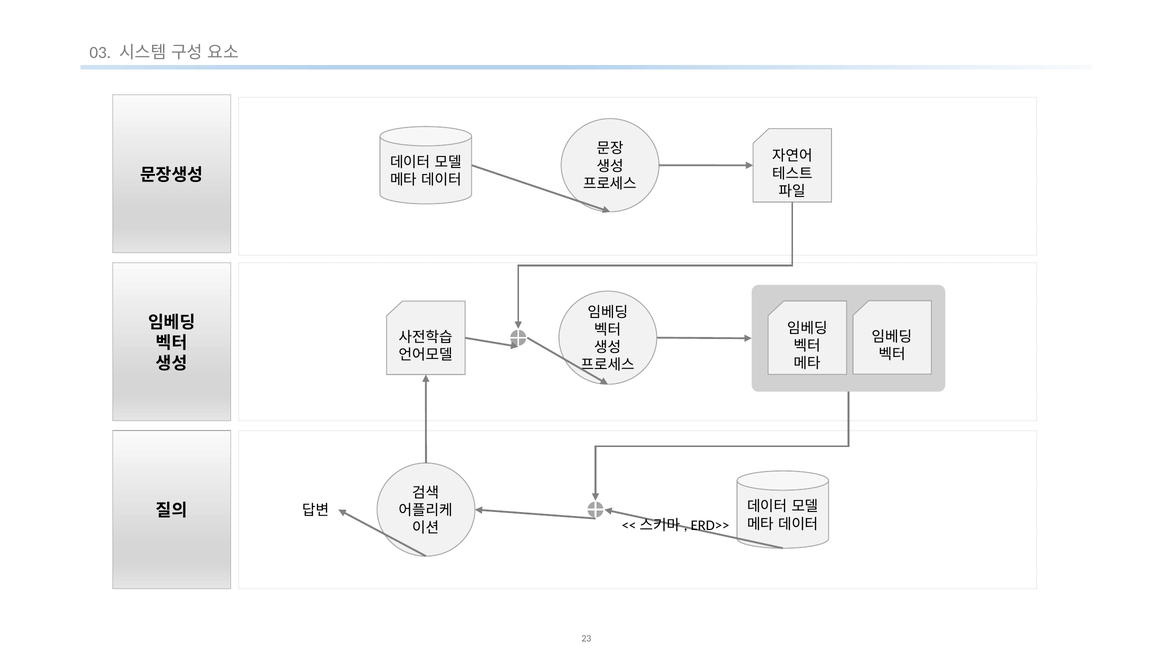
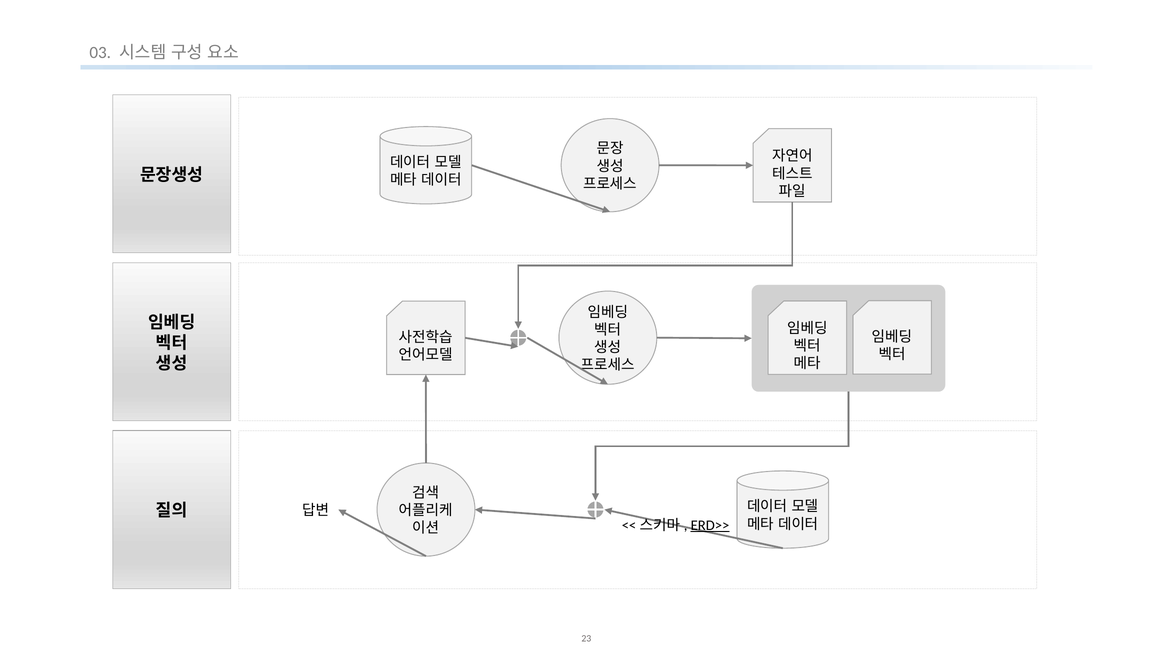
ERD>> underline: none -> present (710, 525)
